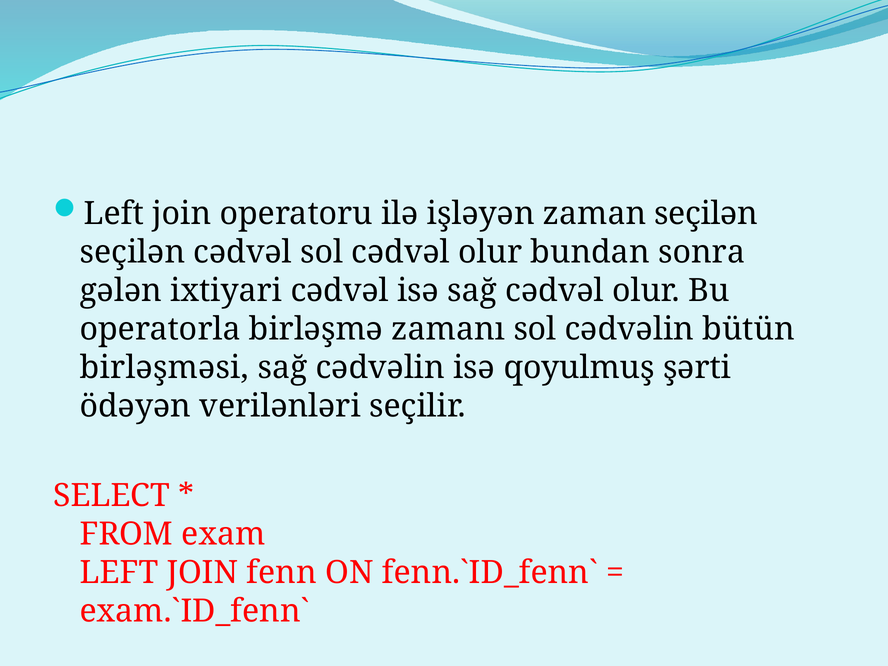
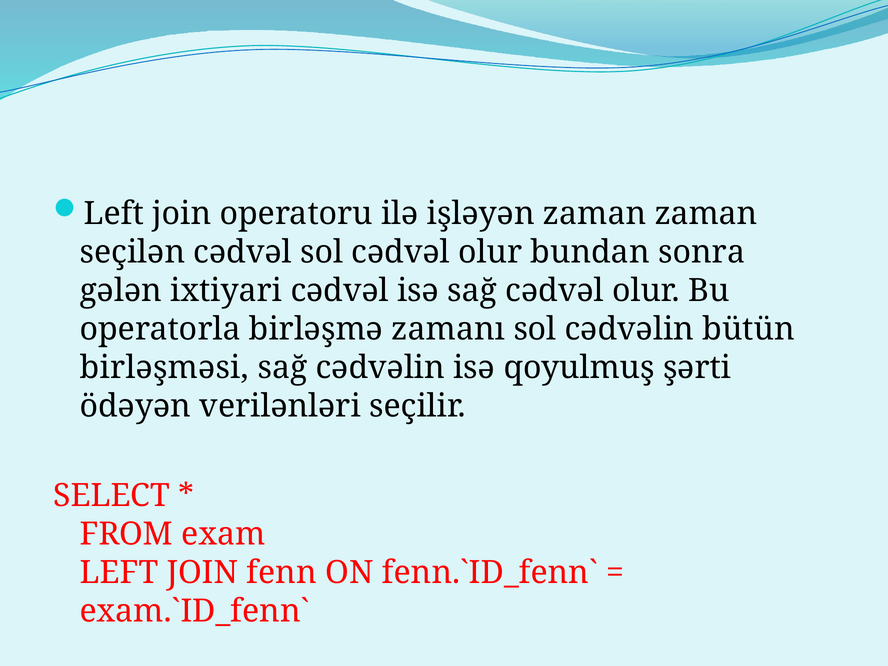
zaman seçilən: seçilən -> zaman (706, 214)
